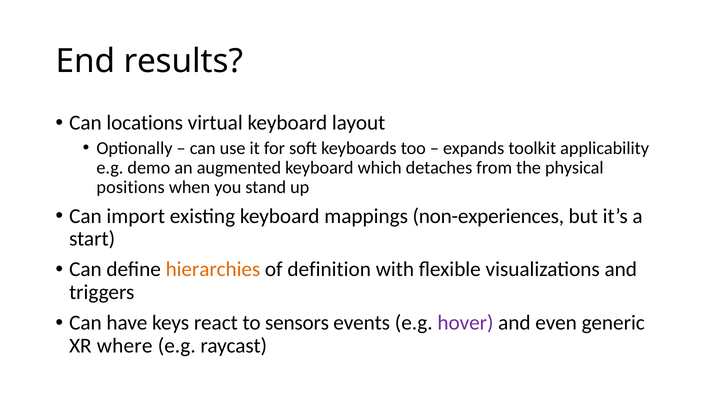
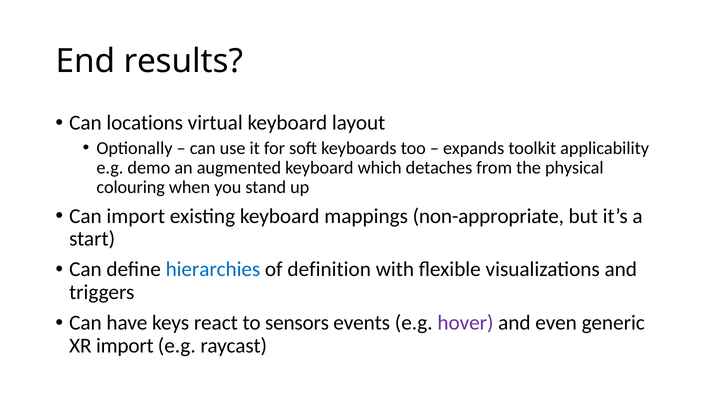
positions: positions -> colouring (131, 187)
non-experiences: non-experiences -> non-appropriate (488, 216)
hierarchies colour: orange -> blue (213, 270)
XR where: where -> import (125, 346)
